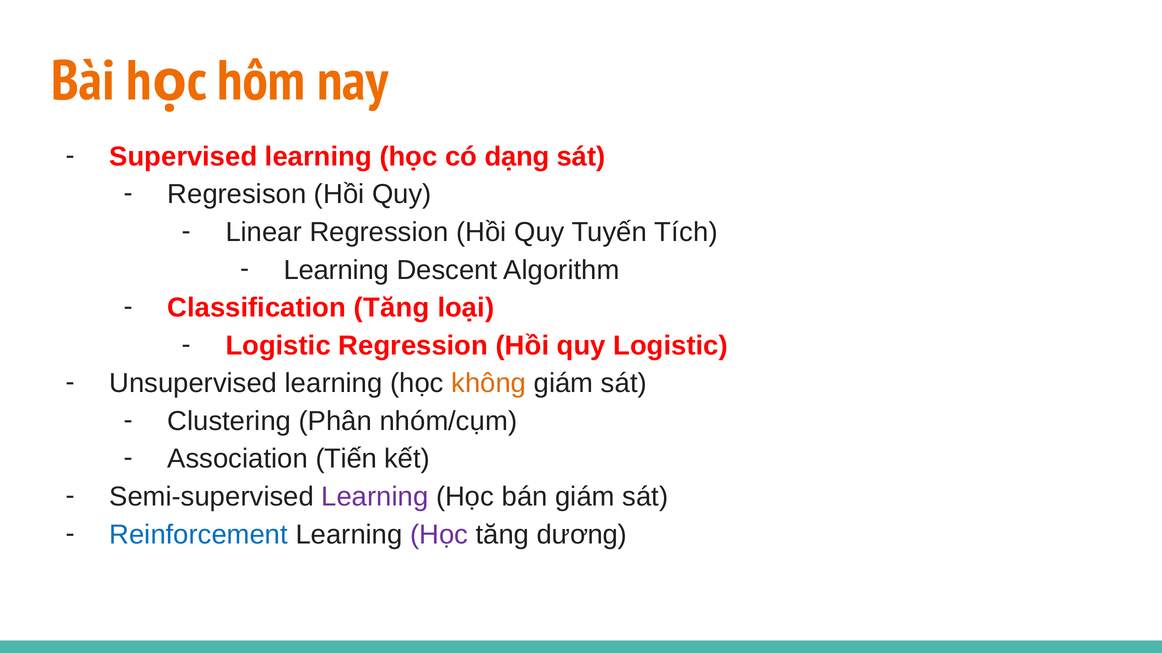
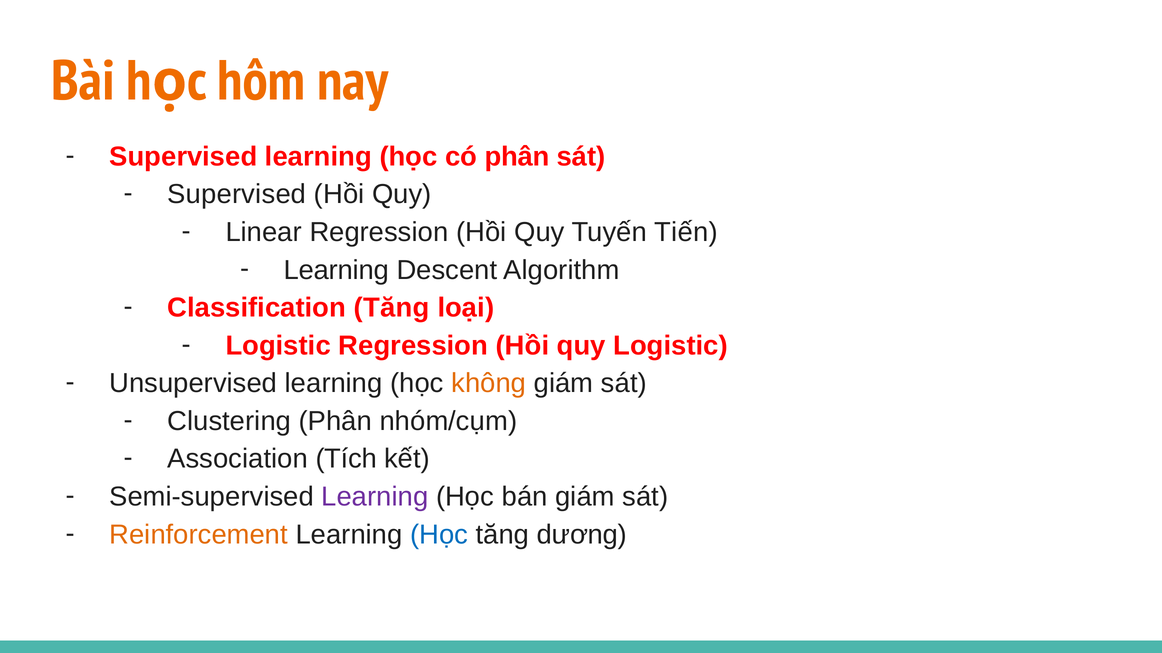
có dạng: dạng -> phân (517, 157)
Regresison: Regresison -> Supervised (237, 195)
Tích: Tích -> Tiến (686, 232)
Tiến: Tiến -> Tích (346, 459)
Reinforcement colour: blue -> orange (199, 535)
Học colour: purple -> blue (439, 535)
